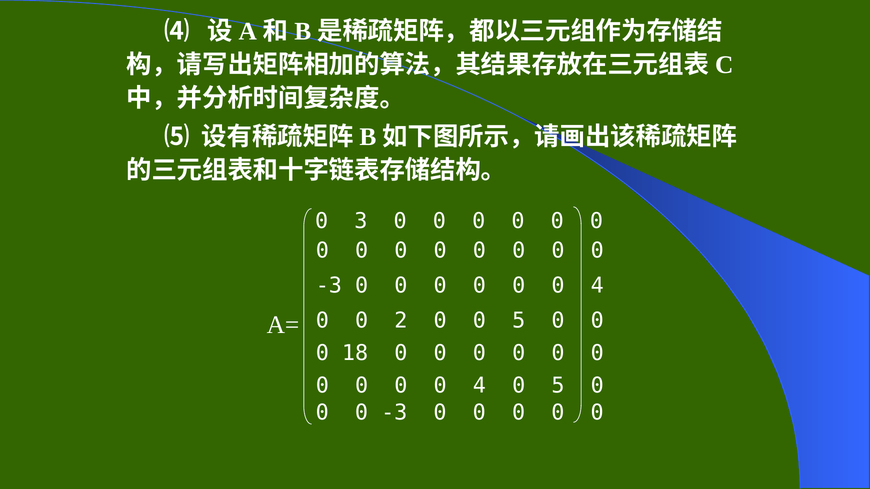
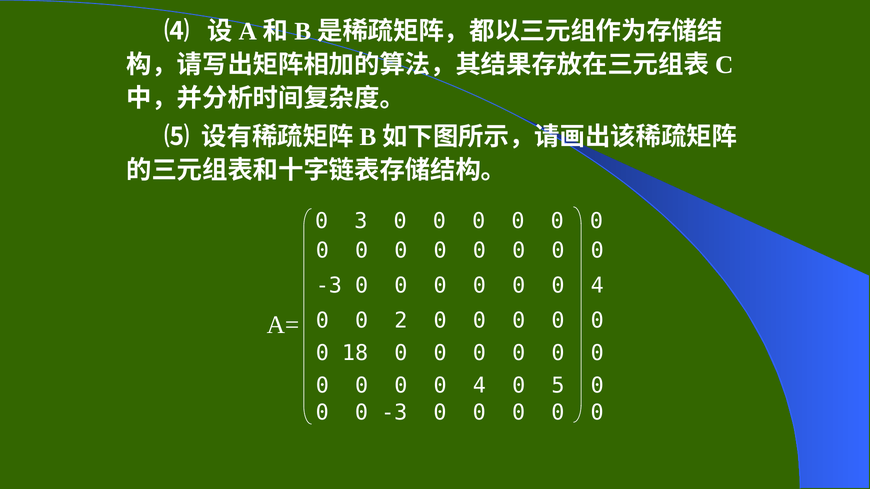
2 0 0 5: 5 -> 0 (519, 321)
